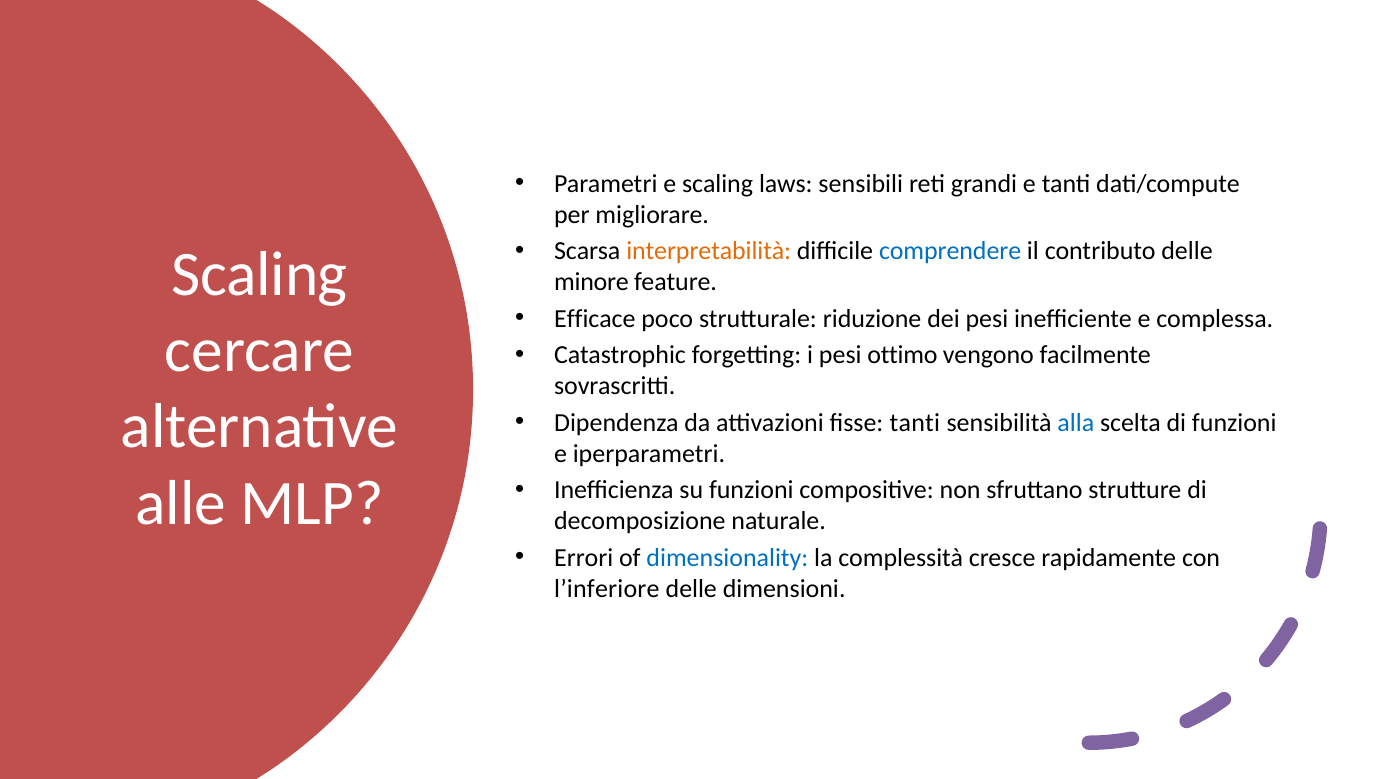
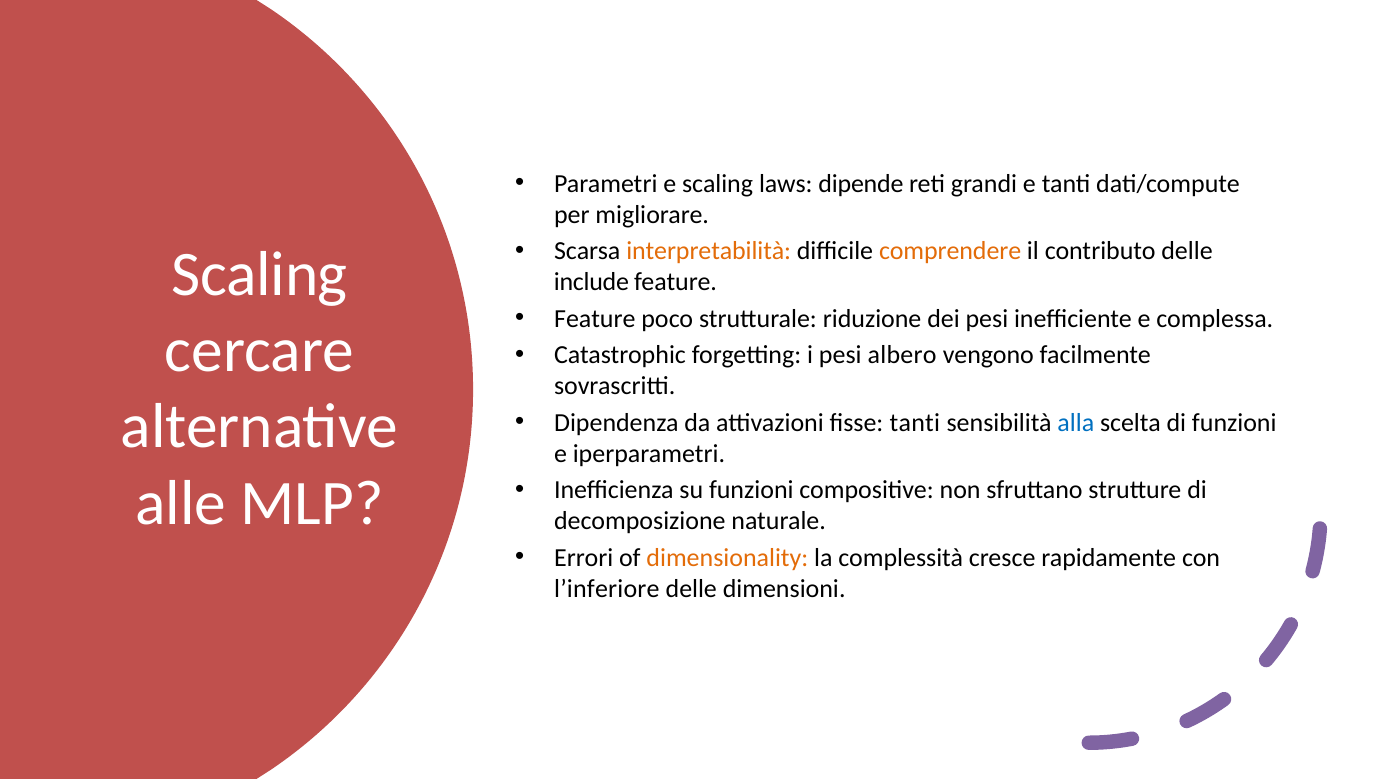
sensibili: sensibili -> dipende (861, 184)
comprendere colour: blue -> orange (950, 251)
minore: minore -> include (591, 282)
Efficace: Efficace -> Feature (595, 319)
ottimo: ottimo -> albero (902, 355)
dimensionality colour: blue -> orange (727, 557)
